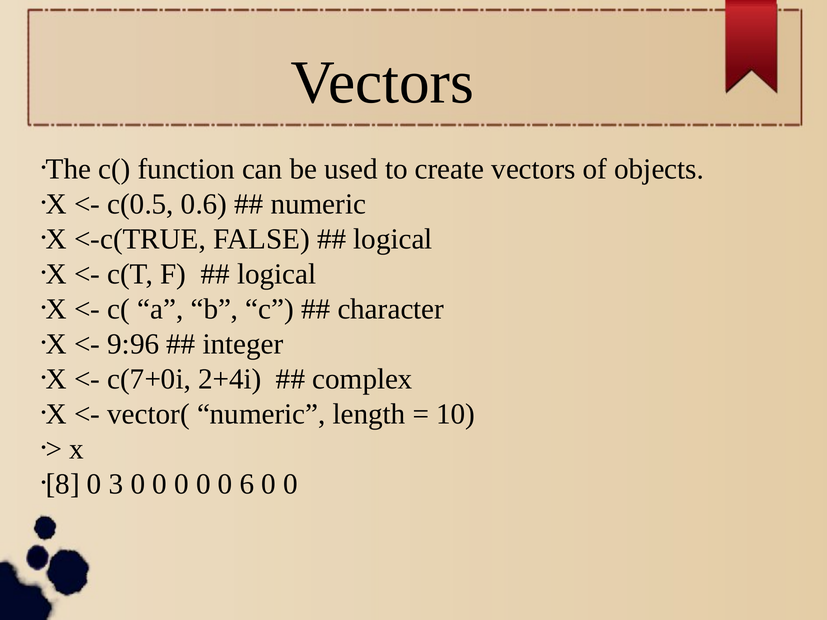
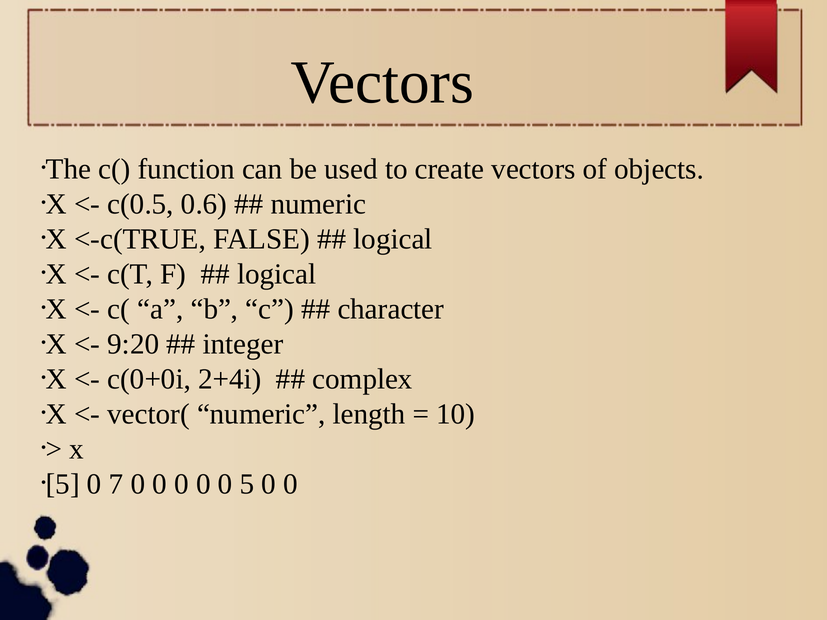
9:96: 9:96 -> 9:20 (133, 344)
c(7+0i: c(7+0i -> c(0+0i (149, 379)
8: 8 -> 5 (63, 484)
3: 3 -> 7 (116, 484)
0 6: 6 -> 5 (247, 484)
